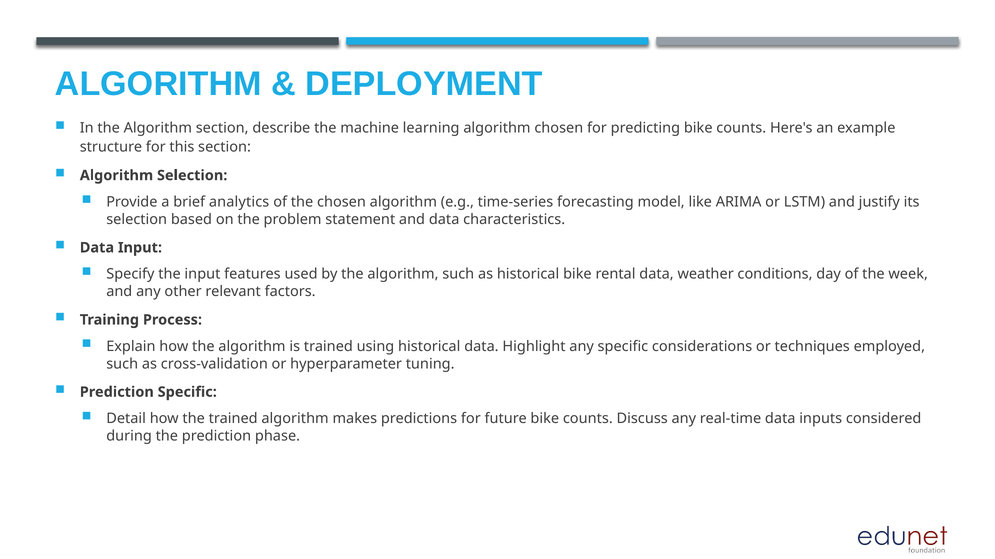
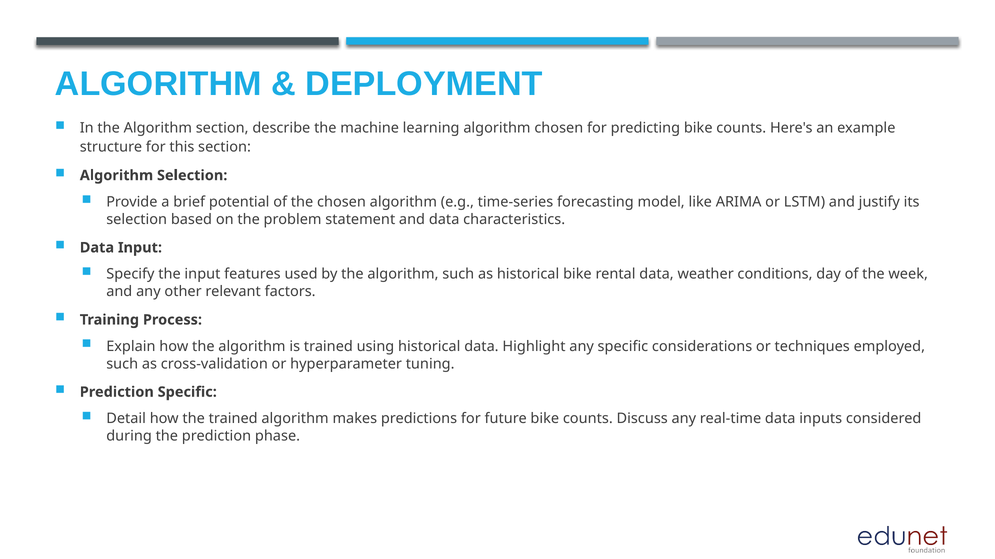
analytics: analytics -> potential (239, 202)
